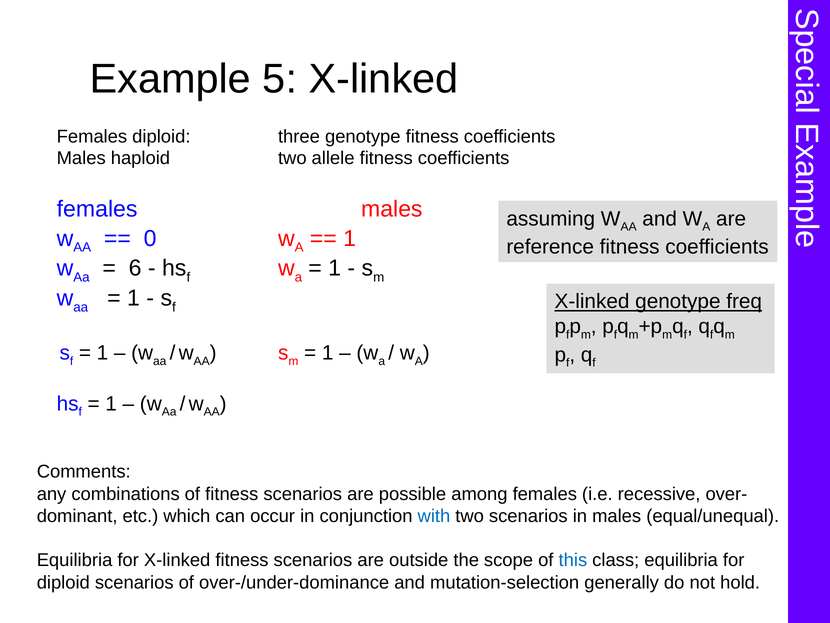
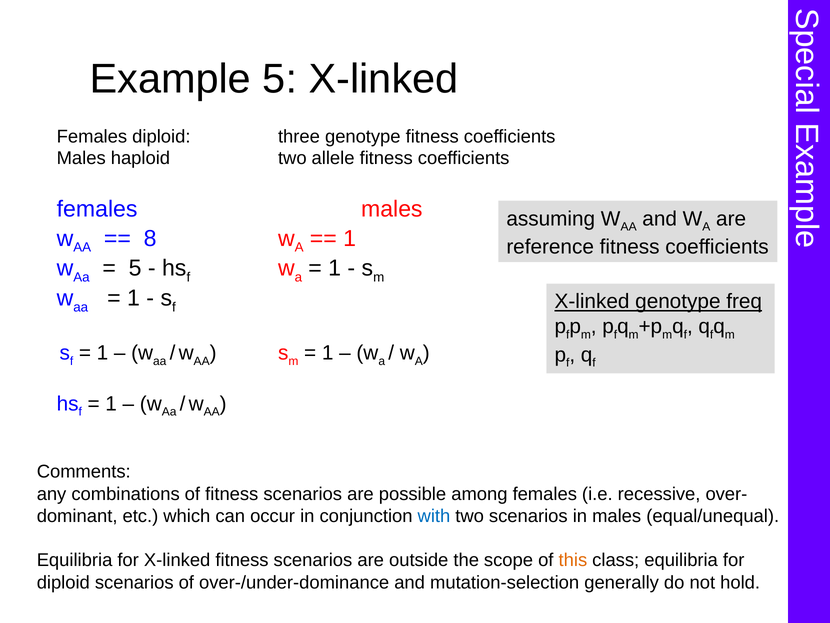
0: 0 -> 8 (150, 238)
6: 6 -> 5 (135, 268)
this colour: blue -> orange (573, 560)
